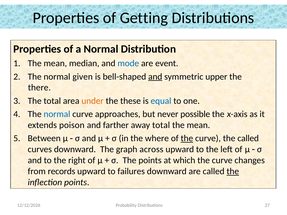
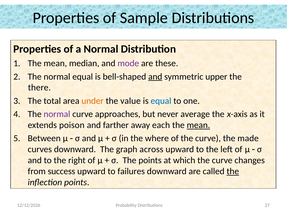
Getting: Getting -> Sample (144, 18)
mode colour: blue -> purple (128, 63)
event: event -> these (167, 63)
normal given: given -> equal (83, 77)
these: these -> value (130, 101)
normal colour: blue -> purple (57, 114)
possible: possible -> average (195, 114)
away total: total -> each (161, 125)
mean underline: none -> present (198, 125)
the underline: present -> none (187, 139)
the called: called -> made (248, 139)
records: records -> success (62, 172)
